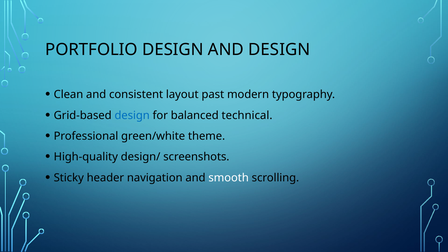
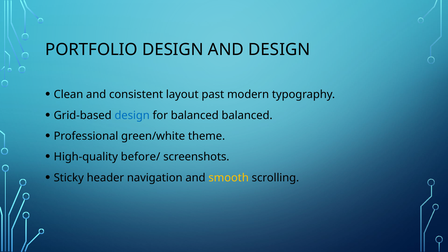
balanced technical: technical -> balanced (247, 115)
design/: design/ -> before/ (141, 157)
smooth colour: white -> yellow (229, 178)
